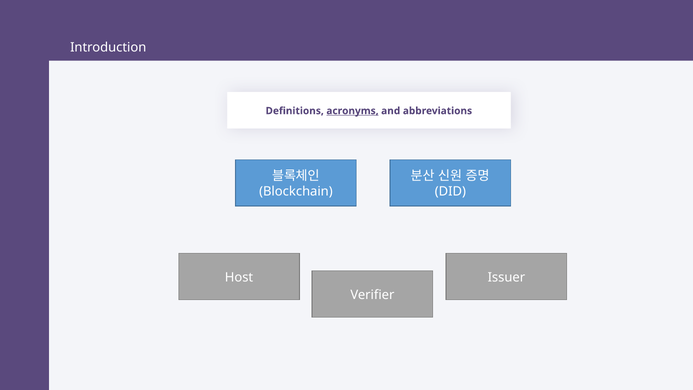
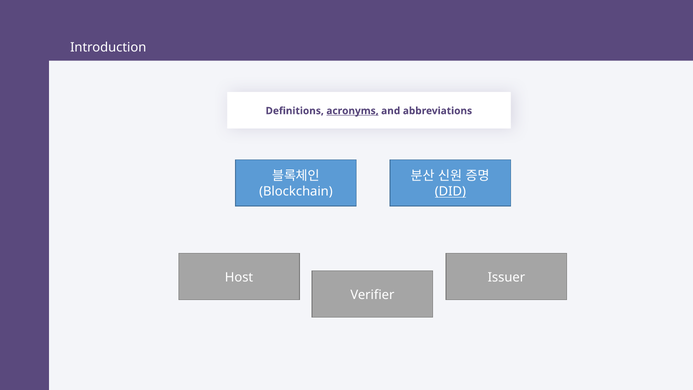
DID underline: none -> present (450, 191)
